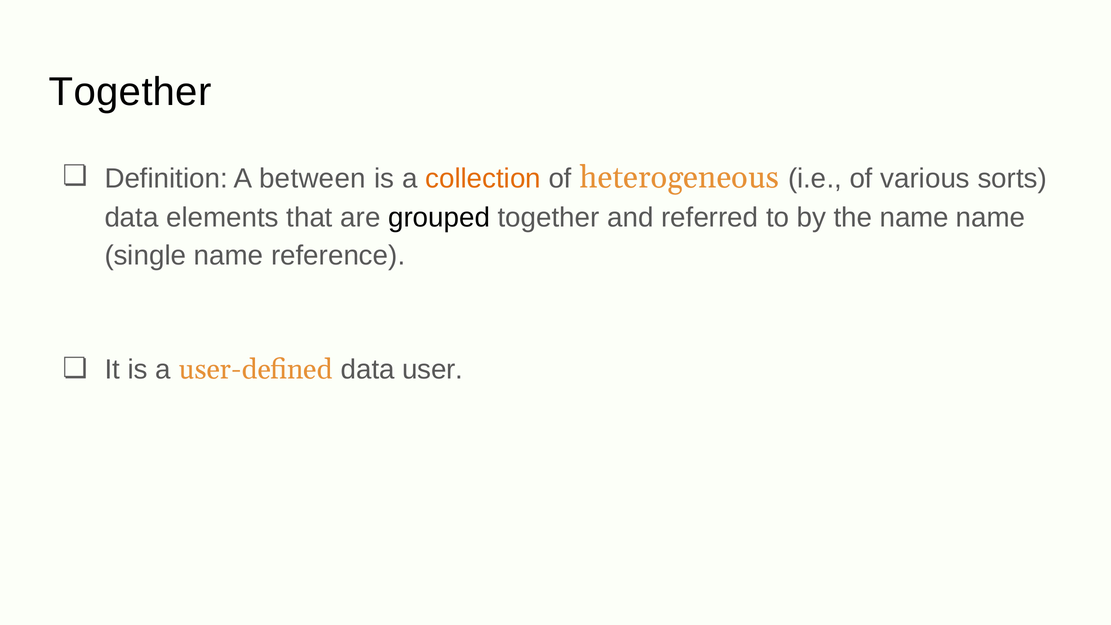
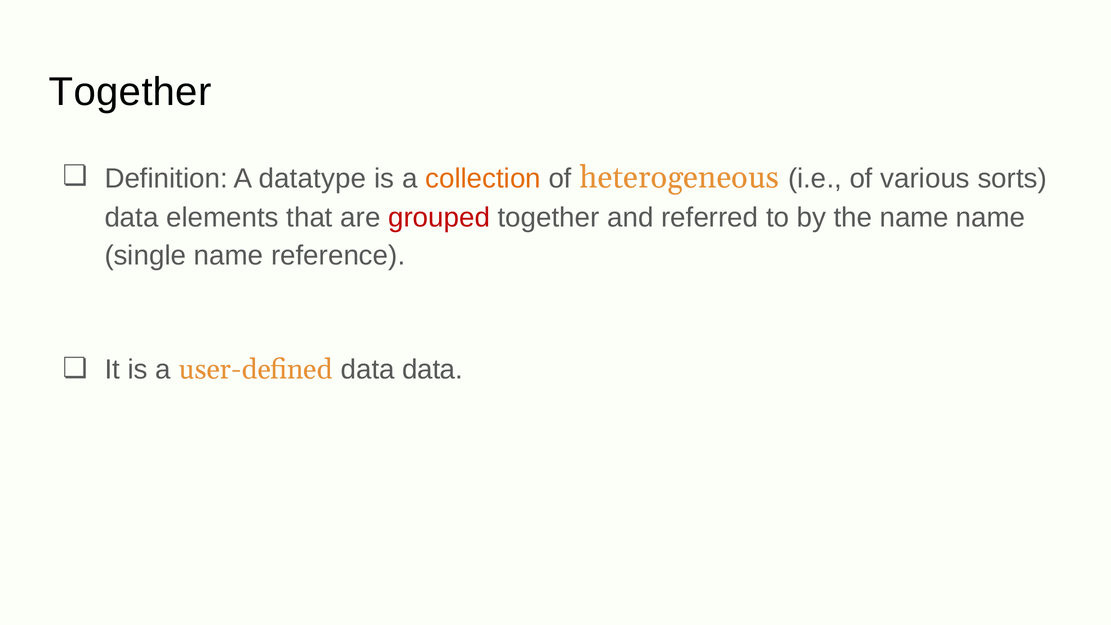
between: between -> datatype (312, 178)
grouped colour: black -> red (439, 217)
data user: user -> data (433, 369)
